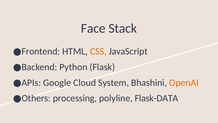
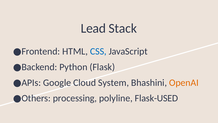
Face: Face -> Lead (93, 28)
CSS colour: orange -> blue (98, 51)
Flask-DATA: Flask-DATA -> Flask-USED (156, 98)
